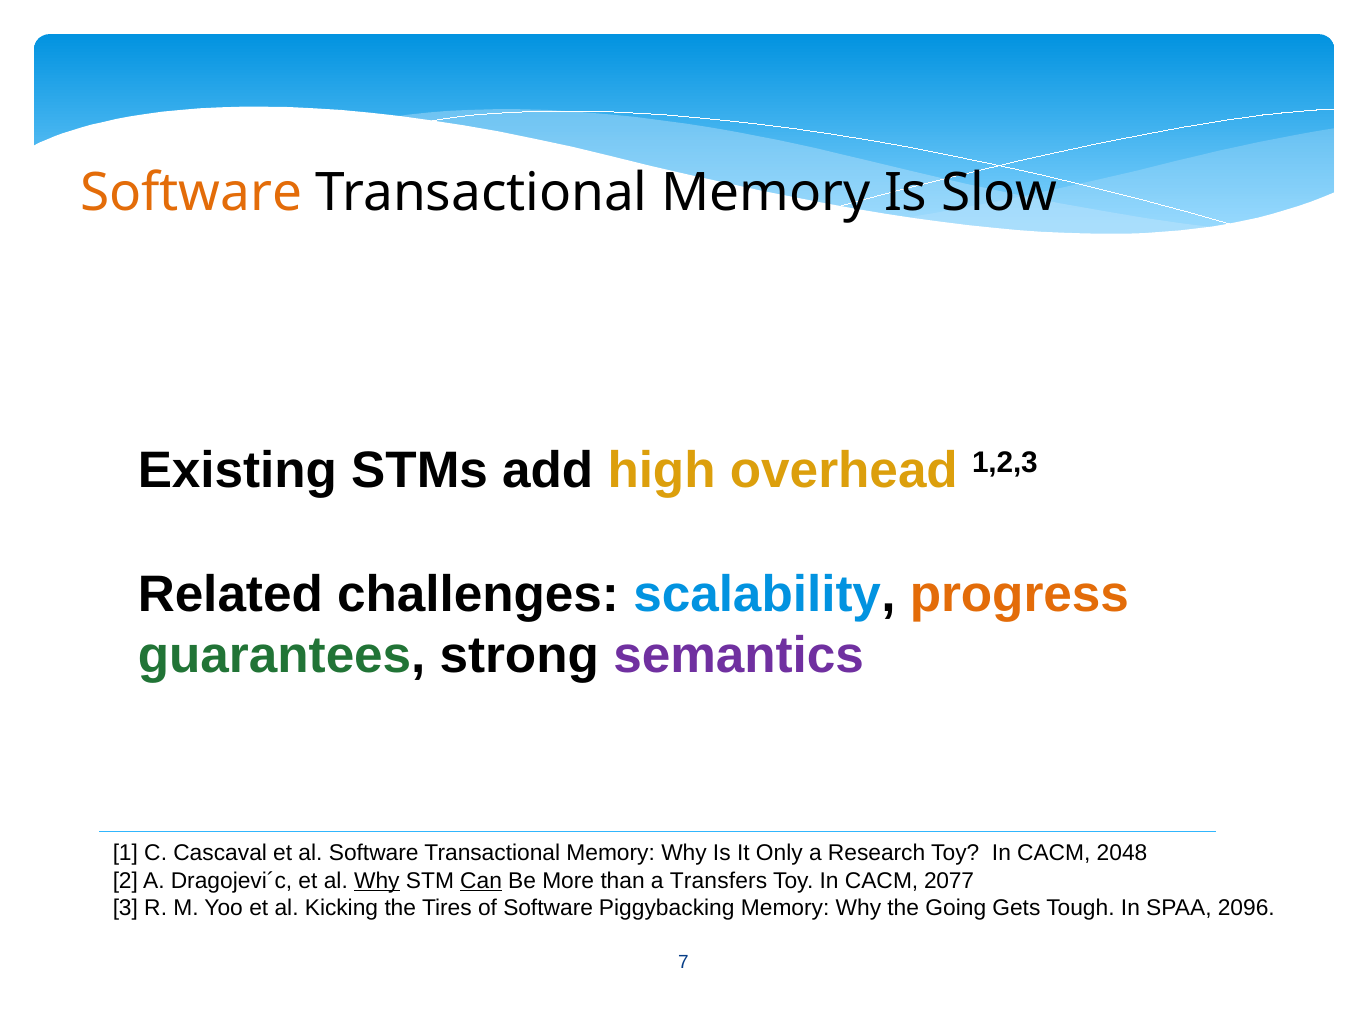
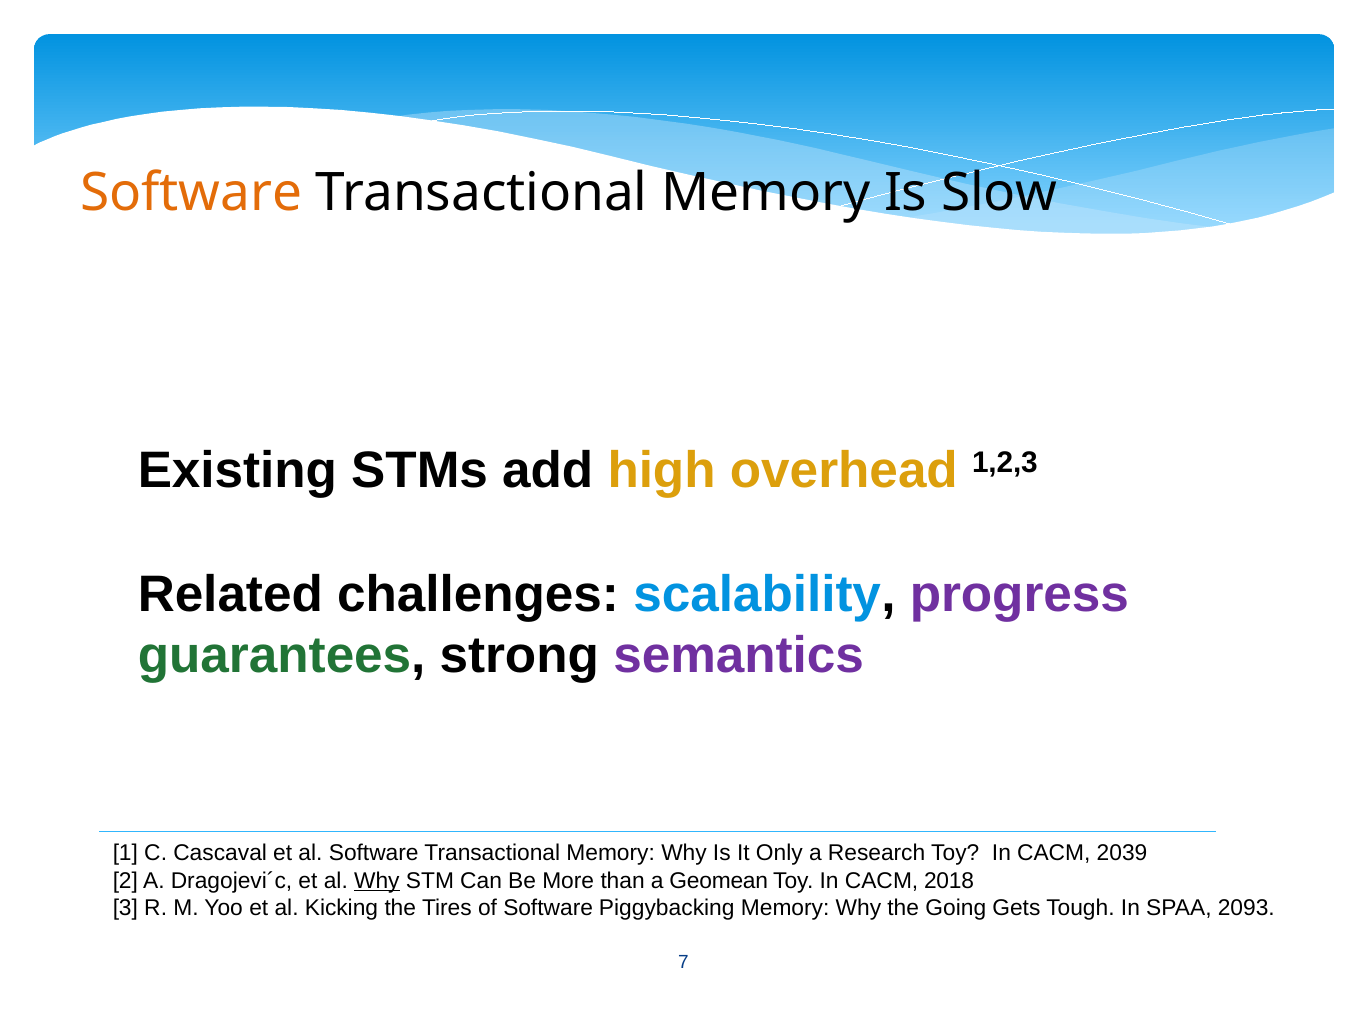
progress colour: orange -> purple (1019, 594)
2048: 2048 -> 2039 (1122, 854)
Can underline: present -> none (481, 881)
Transfers: Transfers -> Geomean (719, 881)
2077: 2077 -> 2018 (949, 881)
2096: 2096 -> 2093 (1246, 908)
